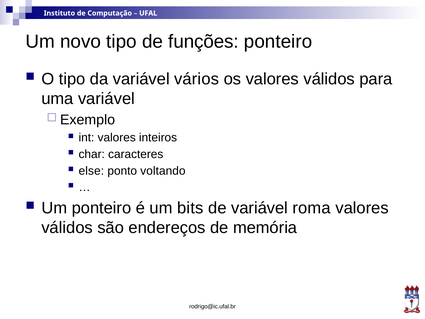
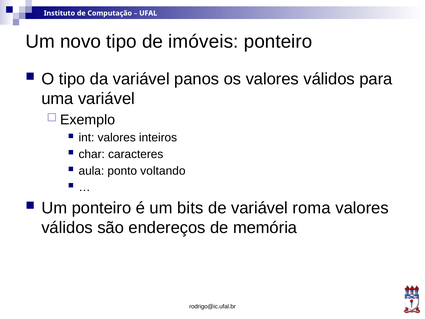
funções: funções -> imóveis (203, 41)
vários: vários -> panos (197, 79)
else: else -> aula (91, 171)
